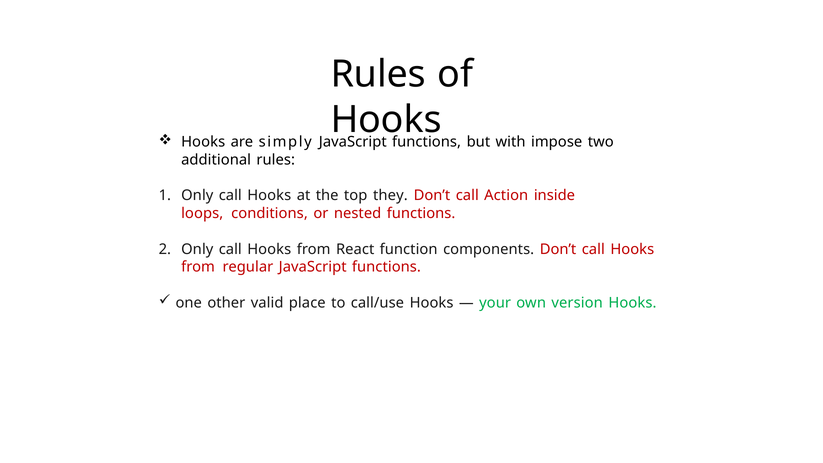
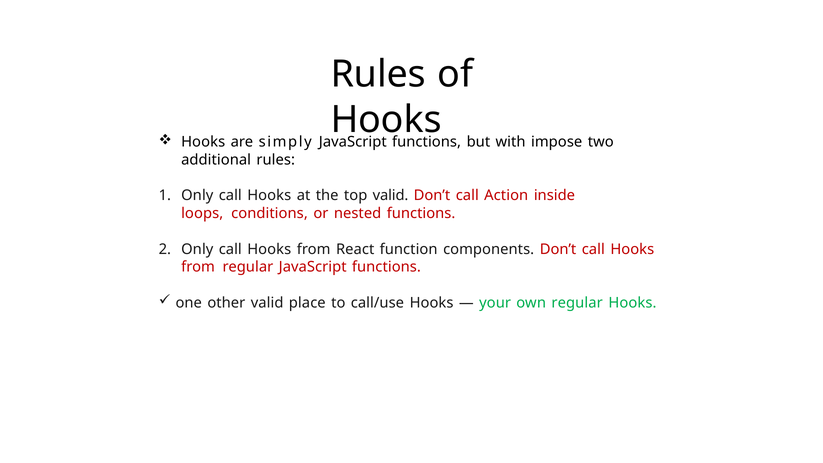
top they: they -> valid (391, 196)
own version: version -> regular (577, 303)
